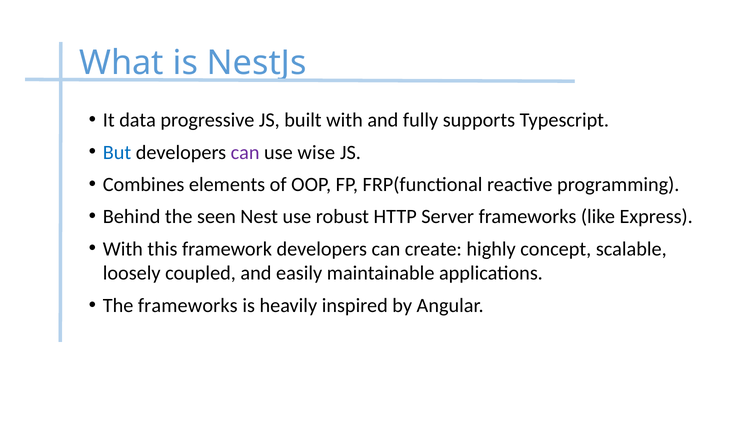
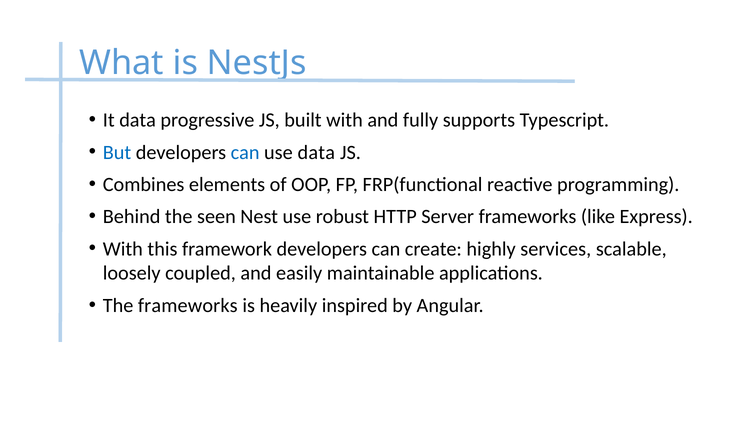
can colour: purple -> blue (245, 152)
use wise: wise -> data (316, 152)
concept: concept -> services (556, 249)
